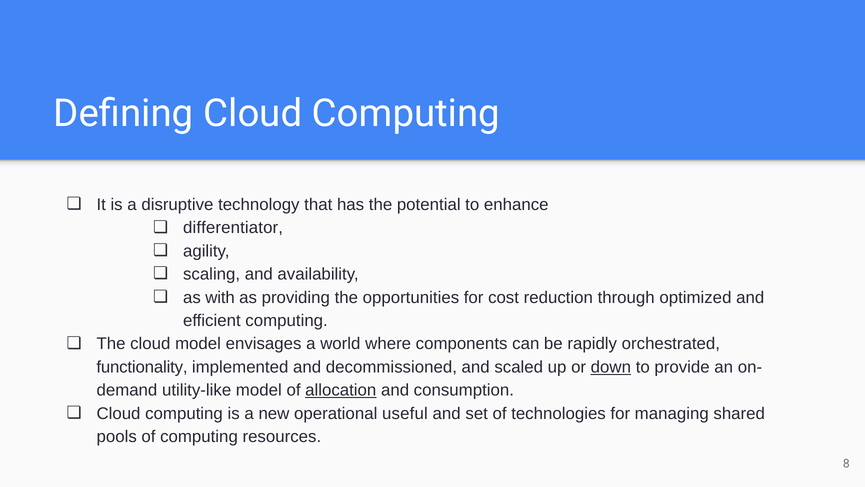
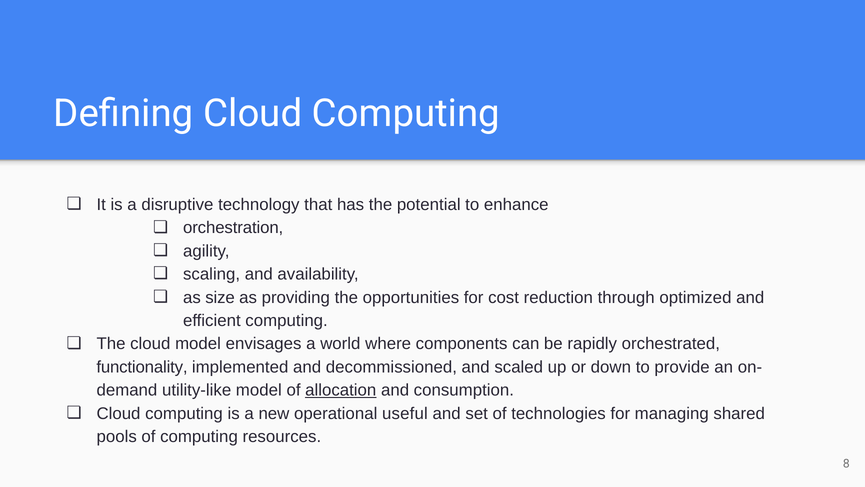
differentiator: differentiator -> orchestration (233, 228)
with: with -> size (220, 297)
down underline: present -> none (611, 367)
